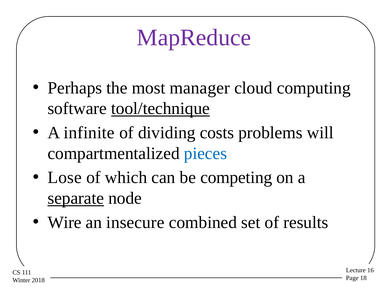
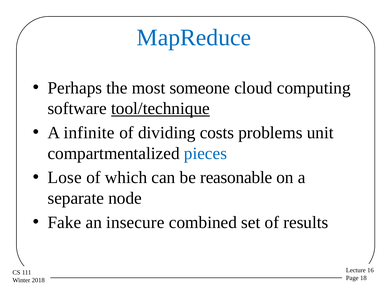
MapReduce colour: purple -> blue (194, 38)
manager: manager -> someone (200, 88)
will: will -> unit (320, 133)
competing: competing -> reasonable (236, 178)
separate underline: present -> none (76, 198)
Wire: Wire -> Fake (64, 222)
